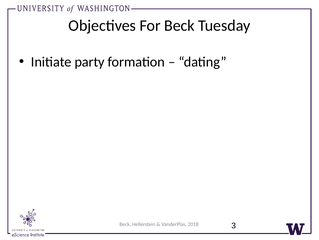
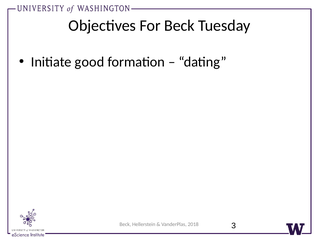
party: party -> good (89, 62)
